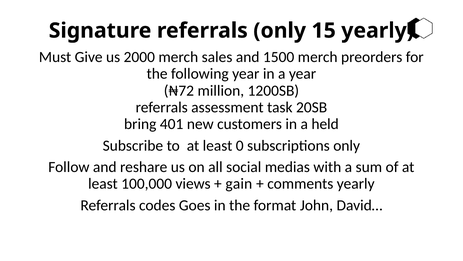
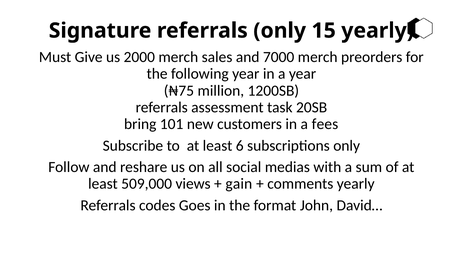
1500: 1500 -> 7000 (279, 57)
₦72: ₦72 -> ₦75 (179, 90)
401: 401 -> 101 (172, 124)
held: held -> fees (325, 124)
0: 0 -> 6 (240, 145)
100,000: 100,000 -> 509,000 (147, 183)
